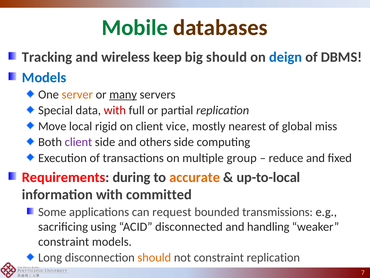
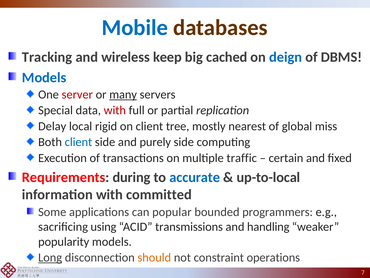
Mobile colour: green -> blue (135, 28)
big should: should -> cached (227, 57)
server colour: orange -> red (77, 94)
Move: Move -> Delay (52, 126)
vice: vice -> tree (178, 126)
client colour: purple -> blue (78, 142)
others: others -> purely (155, 142)
group: group -> traffic (242, 158)
reduce: reduce -> certain (286, 158)
accurate colour: orange -> blue (195, 177)
request: request -> popular (172, 212)
transmissions: transmissions -> programmers (278, 212)
disconnected: disconnected -> transmissions (189, 226)
constraint: constraint -> popularity (64, 241)
Long underline: none -> present (50, 257)
constraint replication: replication -> operations (273, 257)
